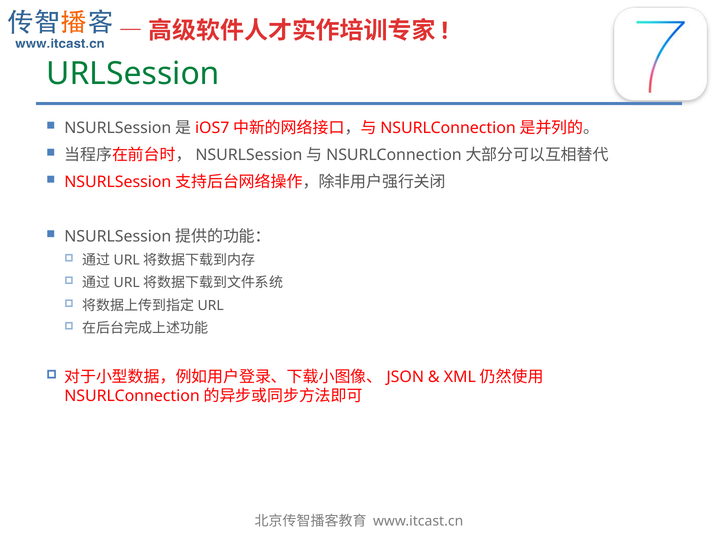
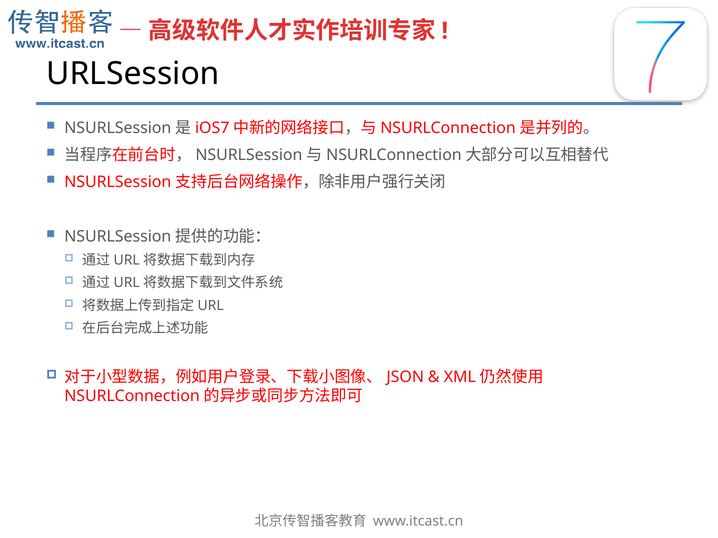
URLSession colour: green -> black (133, 74)
